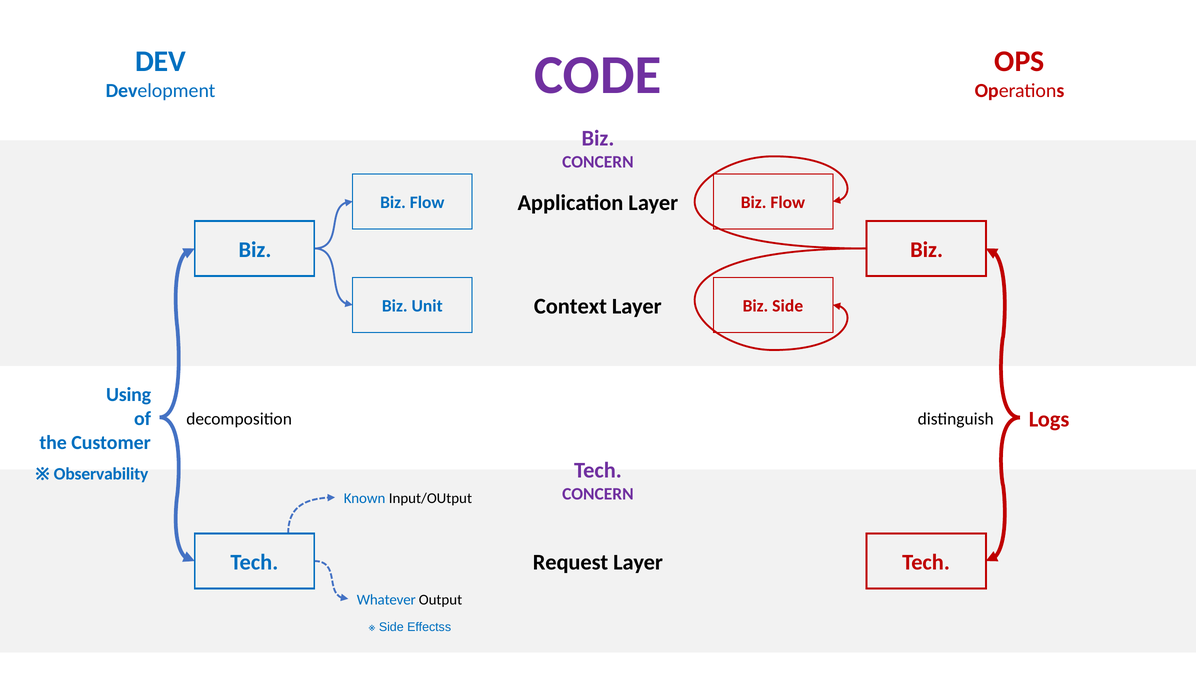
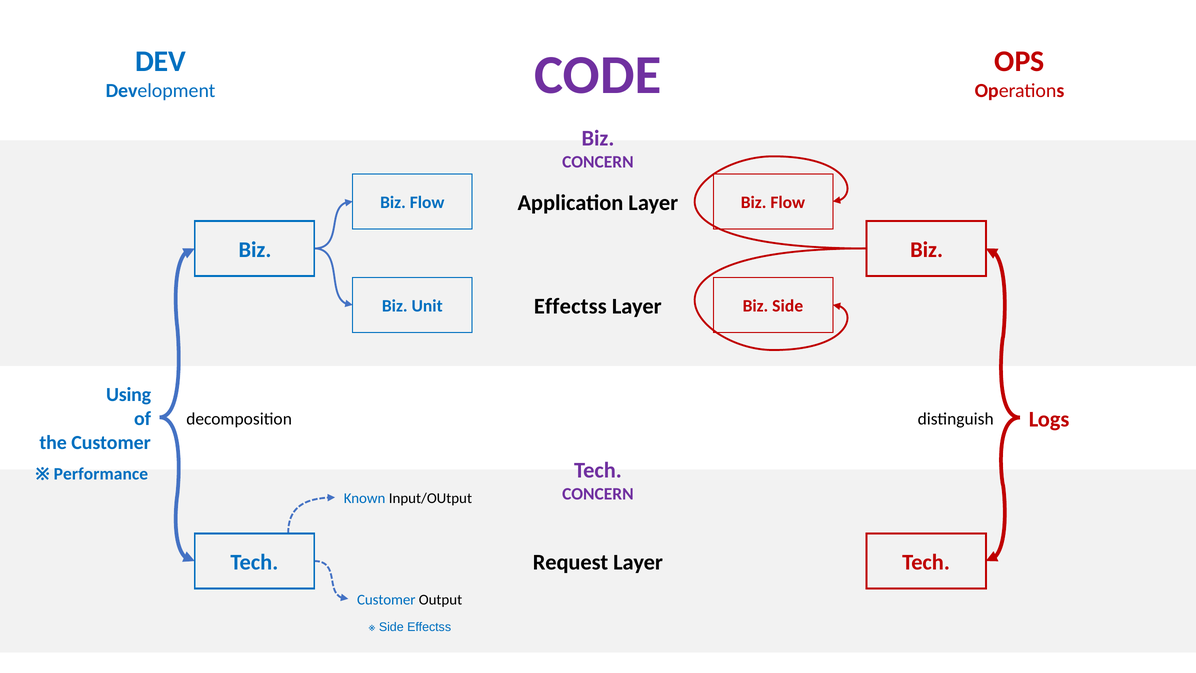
Context: Context -> Effectss (570, 306)
Observability: Observability -> Performance (101, 474)
Whatever: Whatever -> Customer (386, 600)
